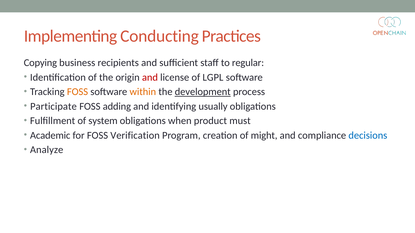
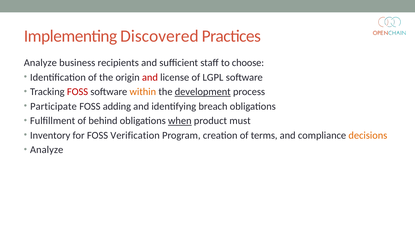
Conducting: Conducting -> Discovered (159, 36)
Copying: Copying -> Analyze (40, 63)
regular: regular -> choose (248, 63)
FOSS colour: orange -> red (78, 92)
usually: usually -> breach (213, 107)
system: system -> behind (103, 121)
when underline: none -> present (180, 121)
Academic: Academic -> Inventory (50, 136)
might: might -> terms (264, 136)
decisions colour: blue -> orange (368, 136)
